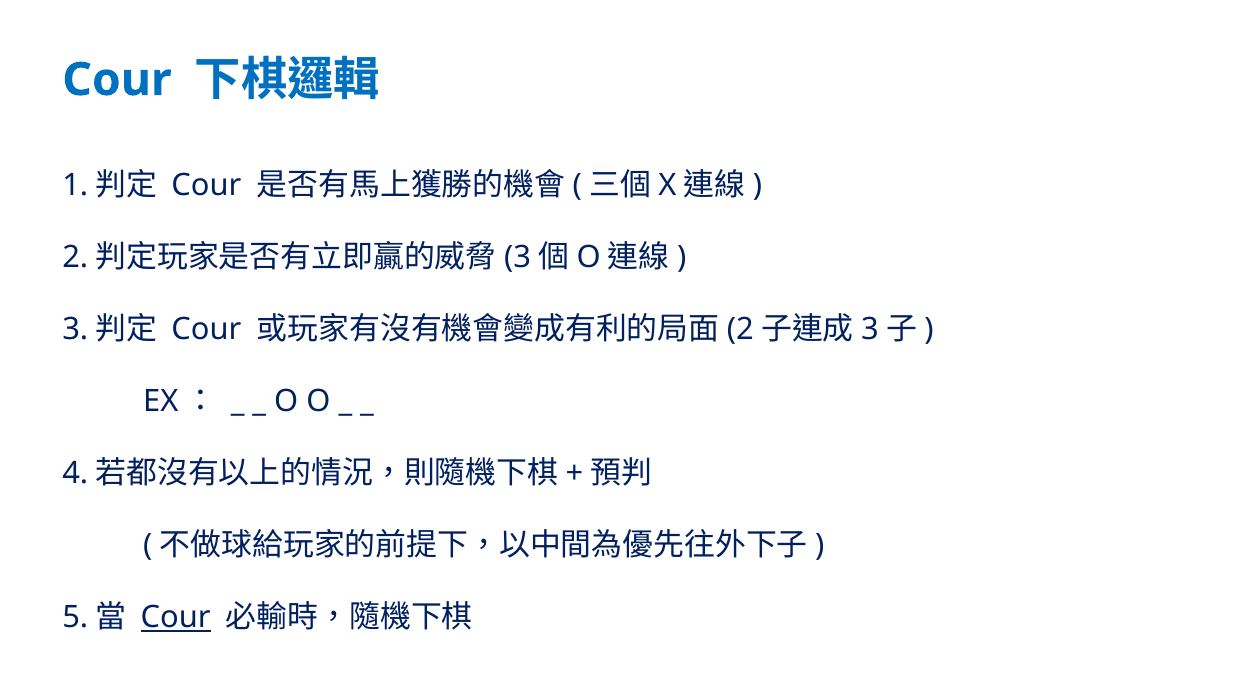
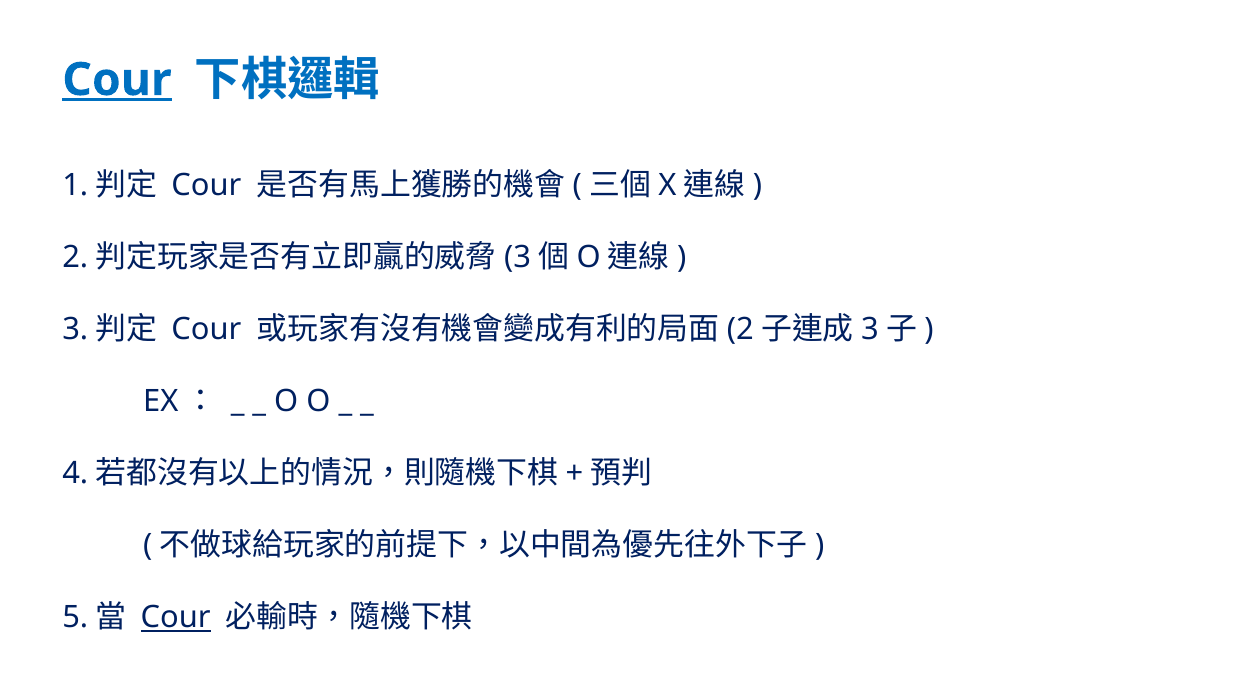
Cour underline: none -> present (117, 80)
